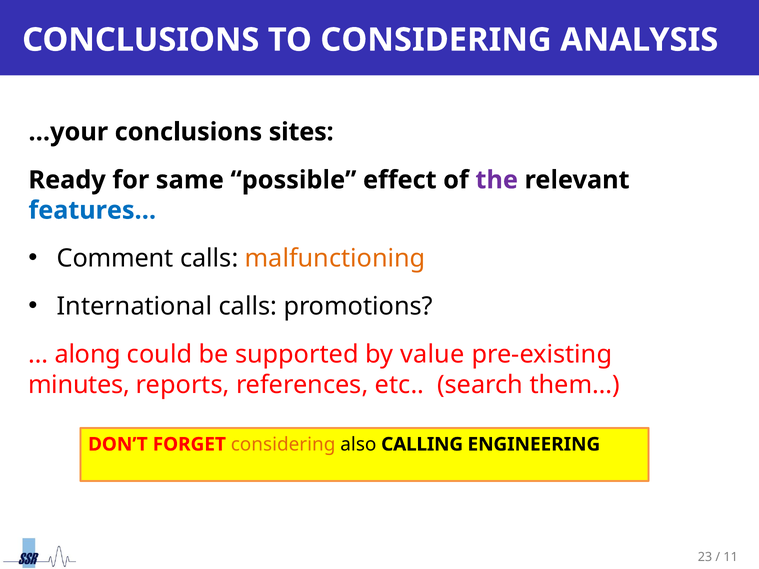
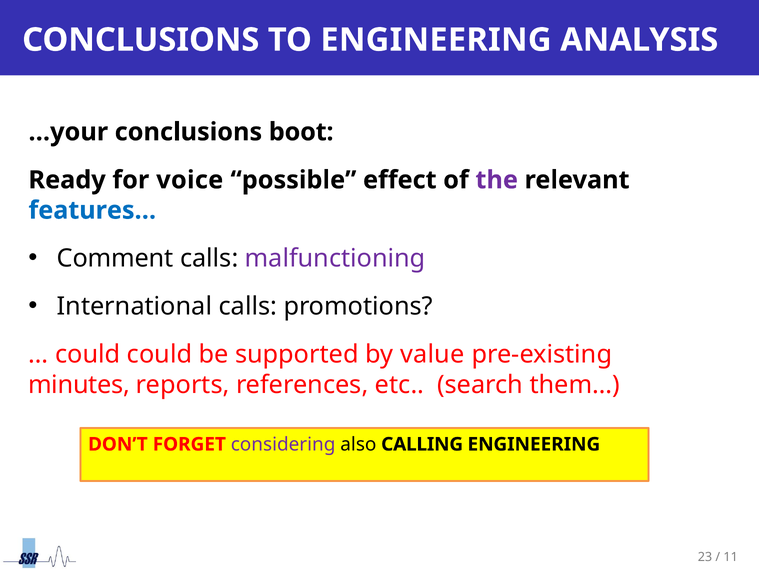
TO CONSIDERING: CONSIDERING -> ENGINEERING (436, 40)
sites: sites -> boot (301, 132)
same: same -> voice (190, 180)
malfunctioning colour: orange -> purple (335, 258)
along: along -> could (88, 355)
considering colour: orange -> purple (283, 445)
